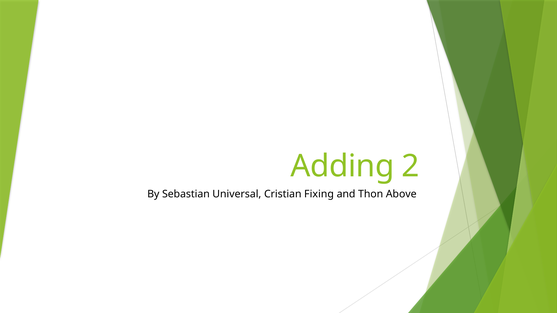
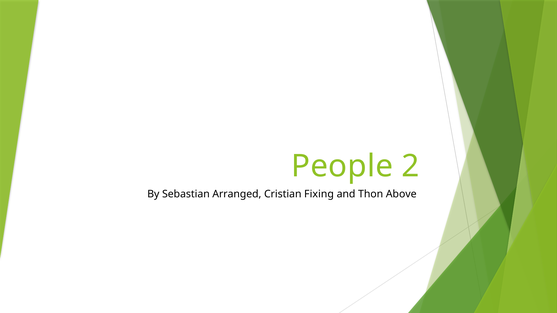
Adding: Adding -> People (342, 166)
Universal: Universal -> Arranged (237, 194)
